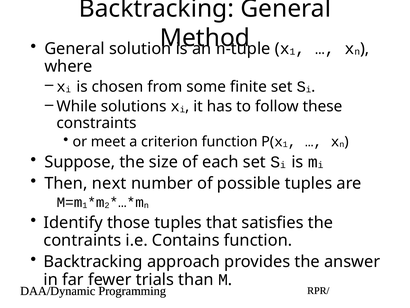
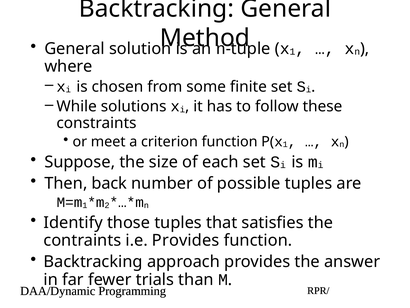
next: next -> back (109, 183)
i.e Contains: Contains -> Provides (186, 240)
